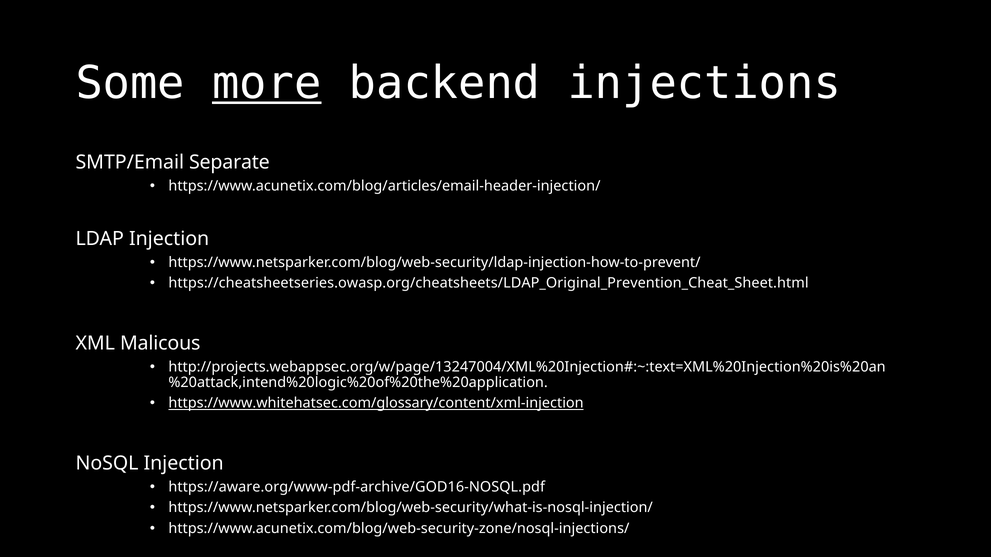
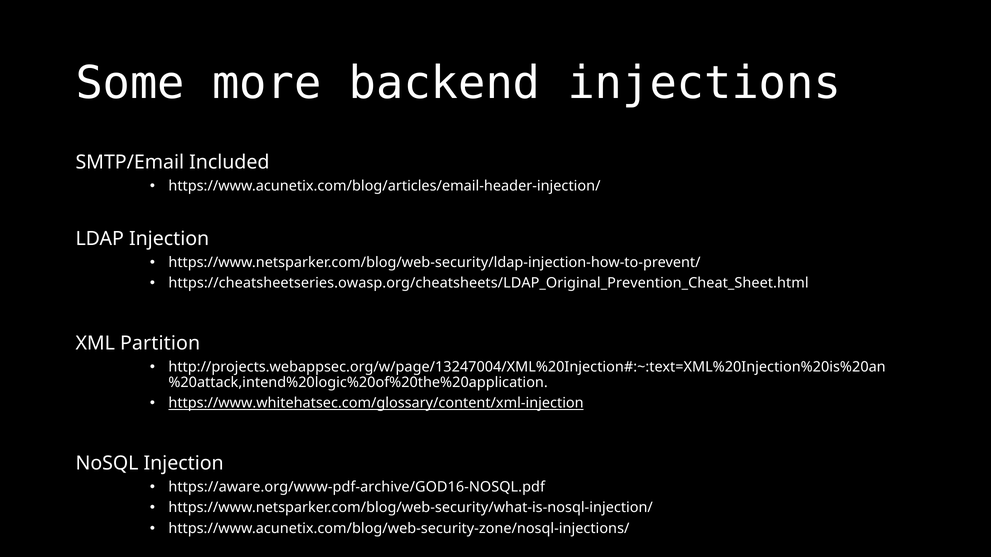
more underline: present -> none (267, 83)
Separate: Separate -> Included (229, 163)
Malicous: Malicous -> Partition (160, 344)
